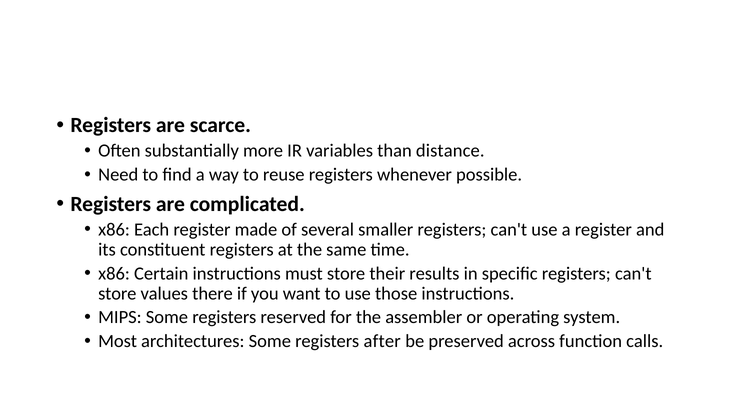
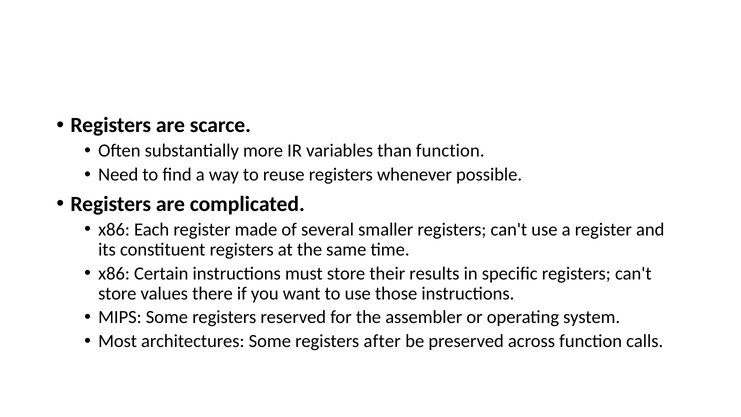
than distance: distance -> function (450, 151)
